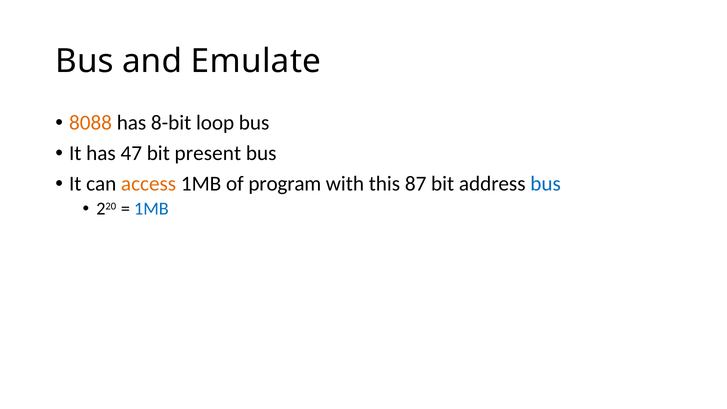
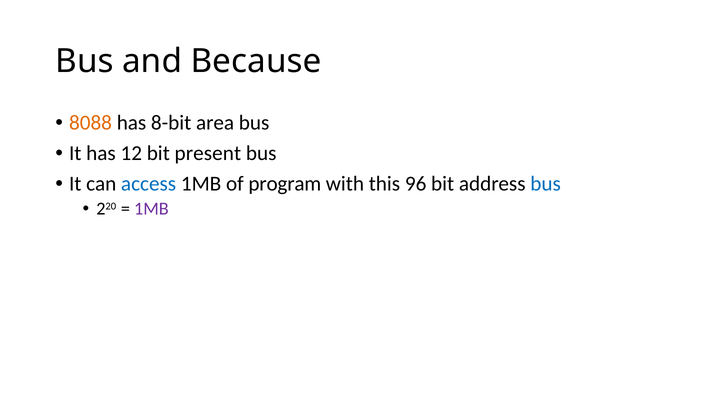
Emulate: Emulate -> Because (256, 61)
loop: loop -> area (215, 123)
47: 47 -> 12 (131, 153)
access colour: orange -> blue (149, 184)
87: 87 -> 96 (416, 184)
1MB colour: blue -> purple (151, 209)
